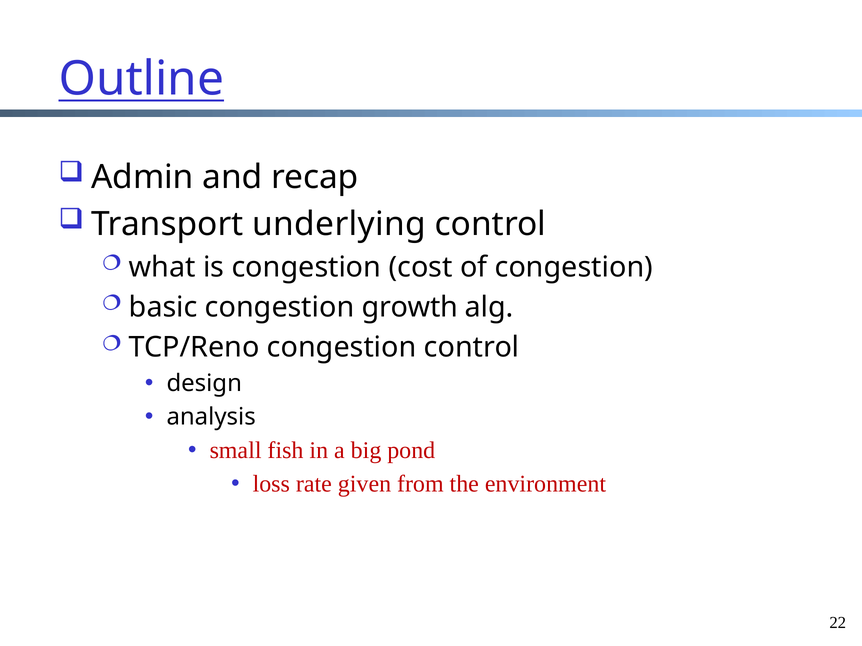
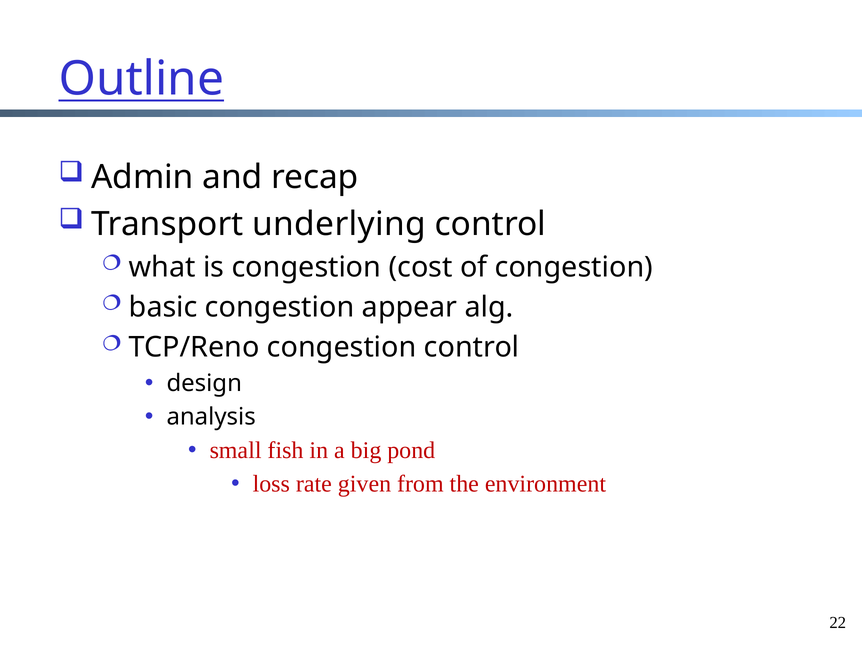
growth: growth -> appear (410, 307)
